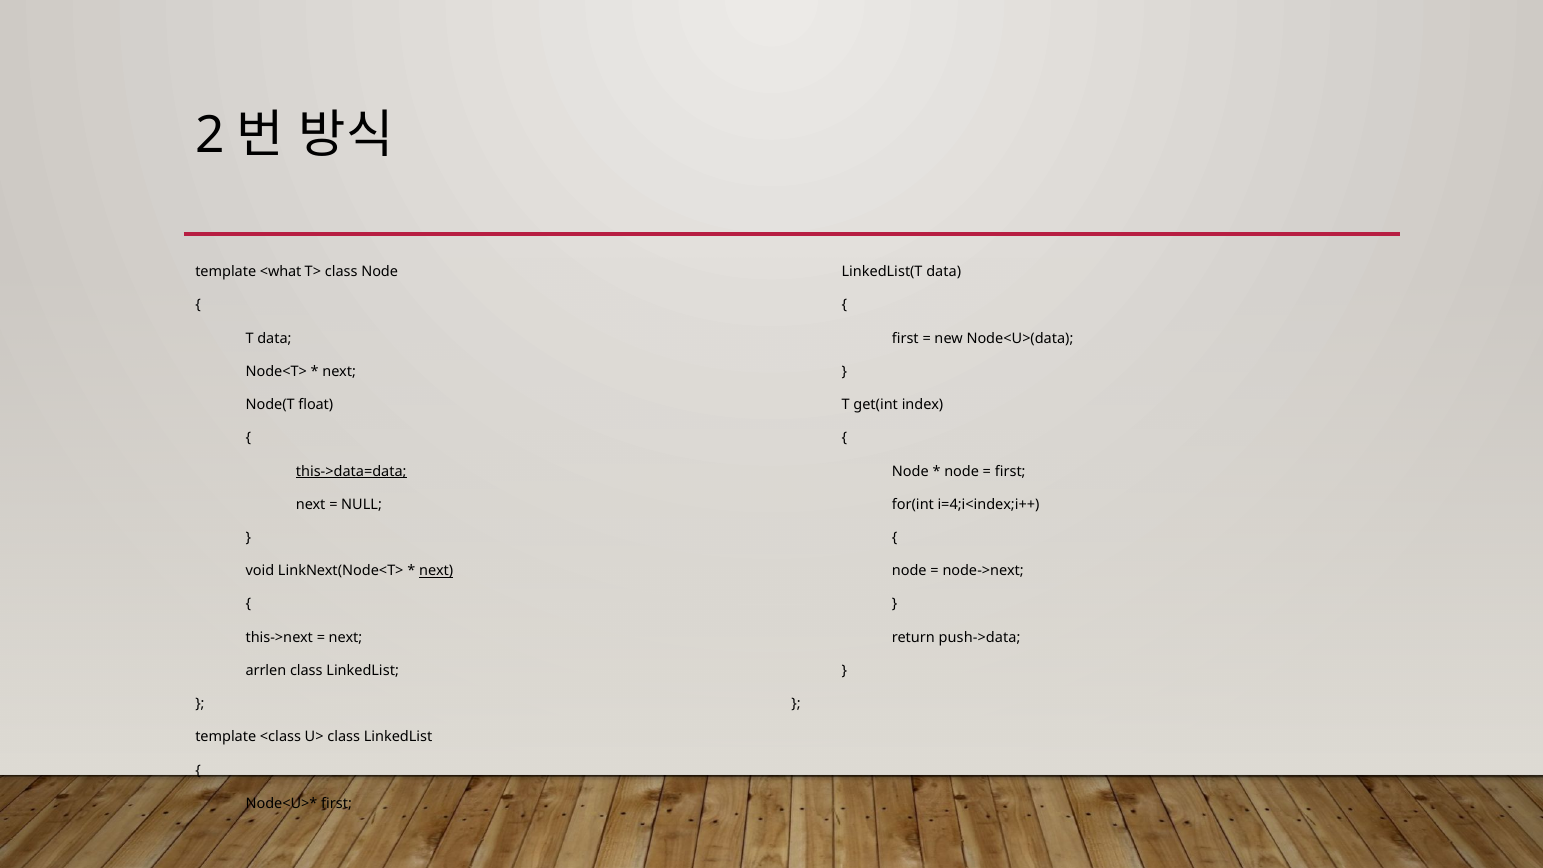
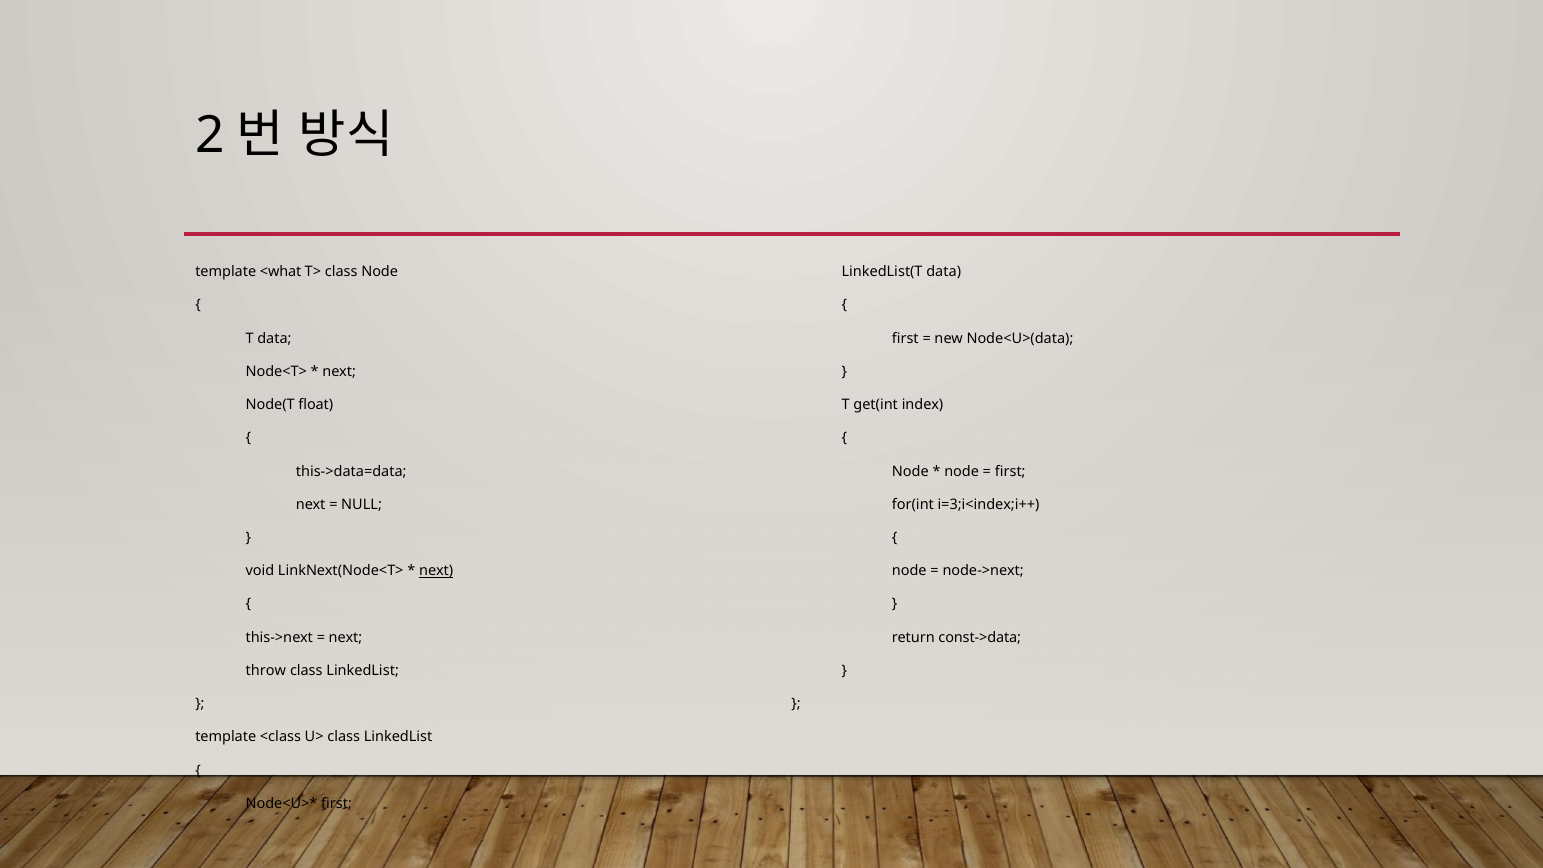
this->data=data underline: present -> none (351, 471)
i=4;i<index;i++: i=4;i<index;i++ -> i=3;i<index;i++ (988, 504)
push->data: push->data -> const->data (980, 637)
arrlen: arrlen -> throw (266, 671)
